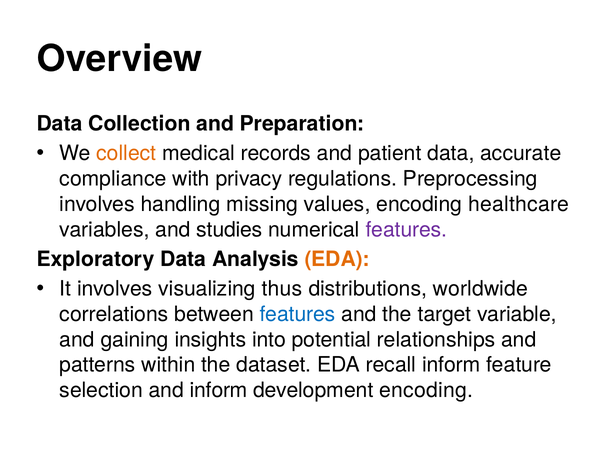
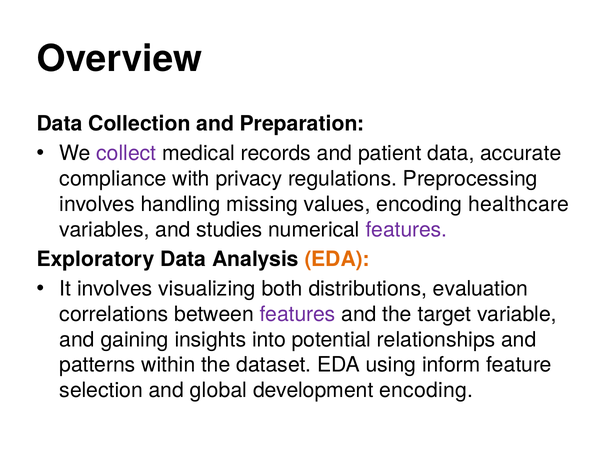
collect colour: orange -> purple (126, 154)
thus: thus -> both (282, 289)
worldwide: worldwide -> evaluation (481, 289)
features colour: blue -> purple (298, 315)
recall: recall -> using (391, 365)
and inform: inform -> global (219, 391)
